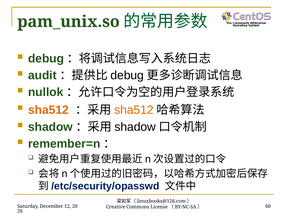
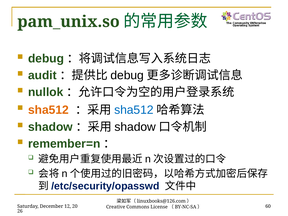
sha512 colour: orange -> blue (134, 110)
